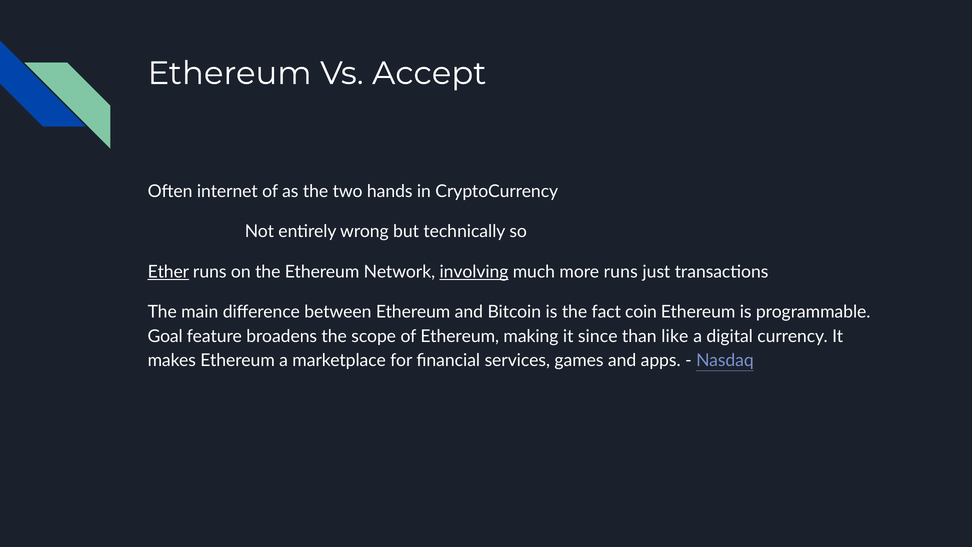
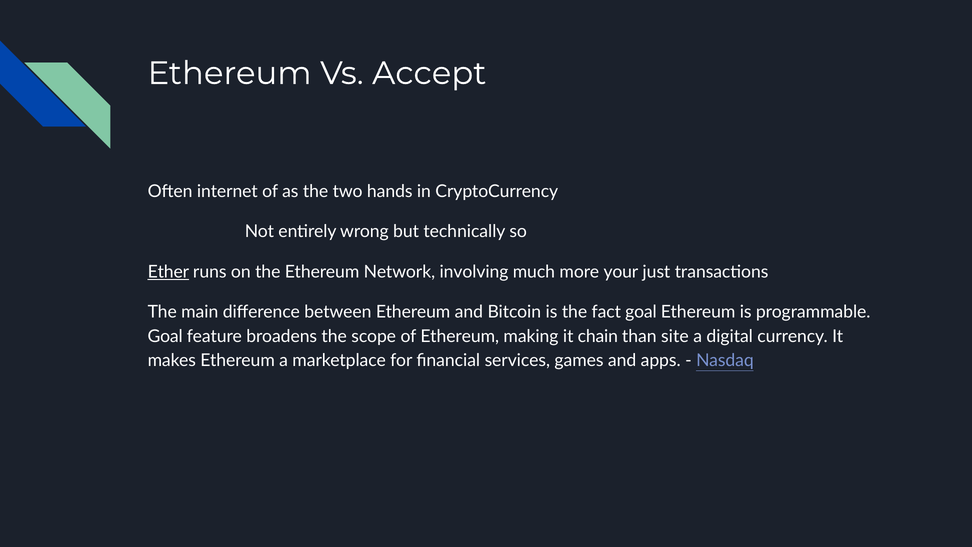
involving underline: present -> none (474, 272)
more runs: runs -> your (621, 272)
fact coin: coin -> goal (641, 312)
since: since -> chain (598, 336)
like: like -> site (675, 336)
